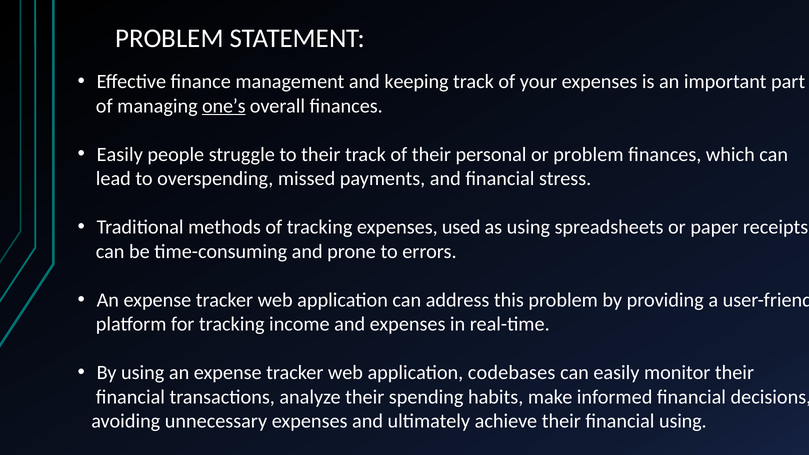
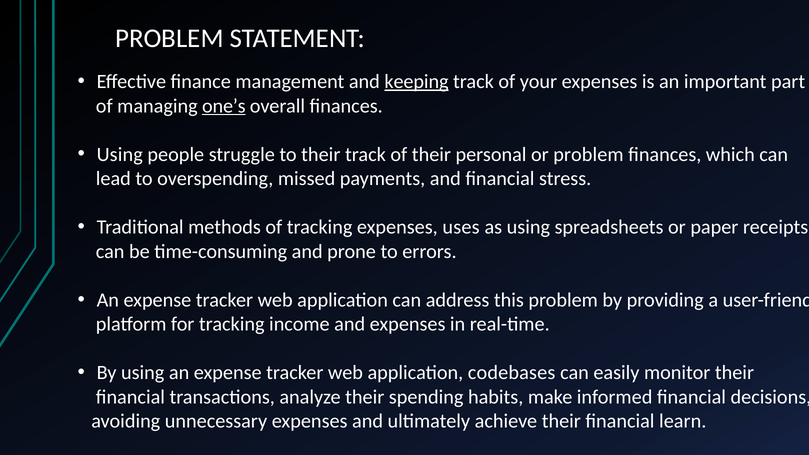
keeping underline: none -> present (416, 82)
Easily: Easily -> Using (120, 154)
used: used -> uses (461, 227)
financial using: using -> learn (683, 421)
